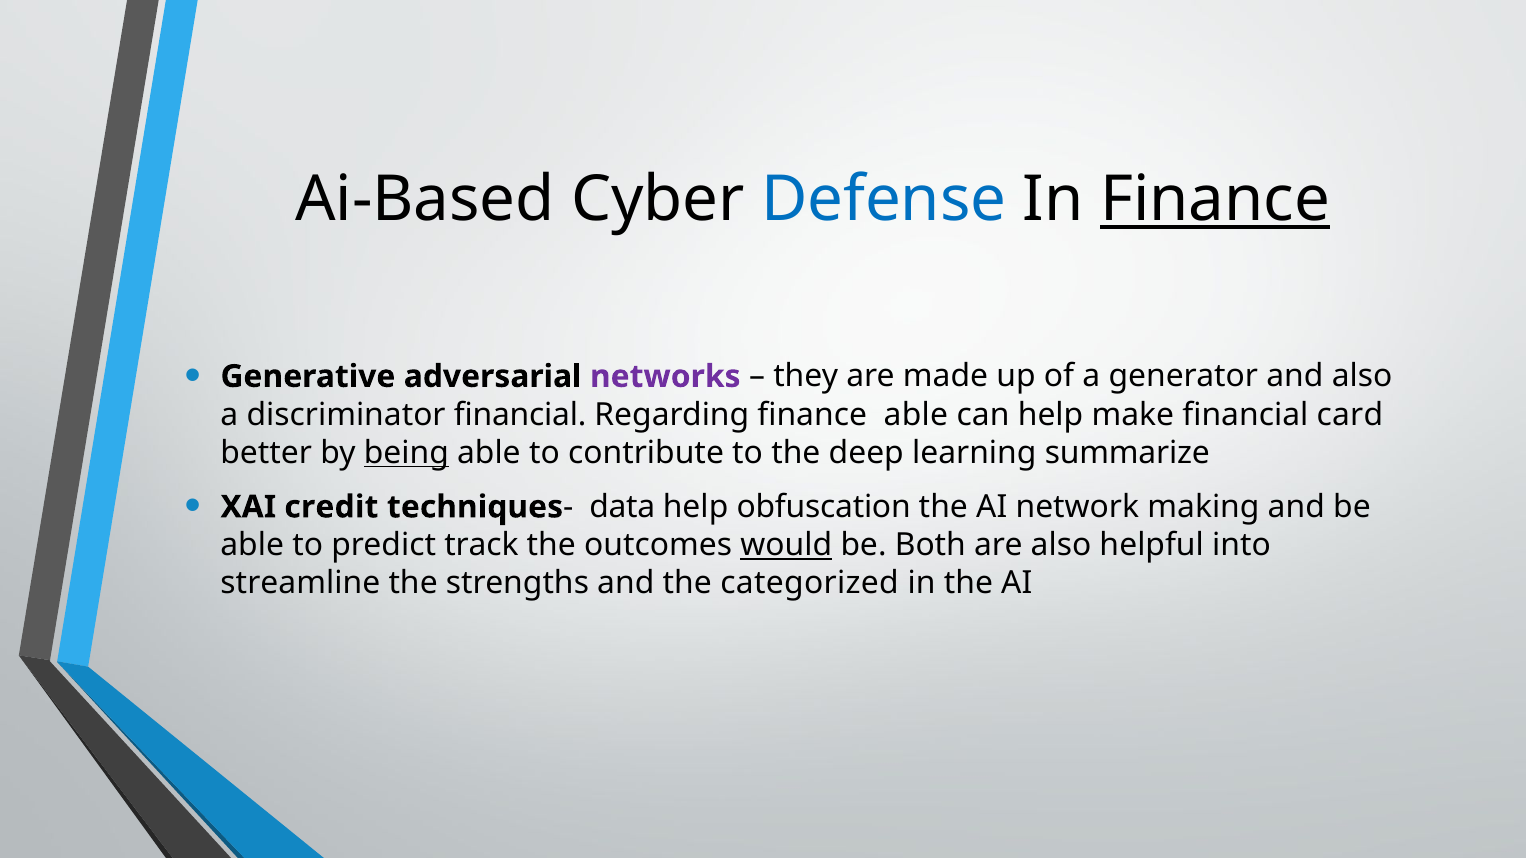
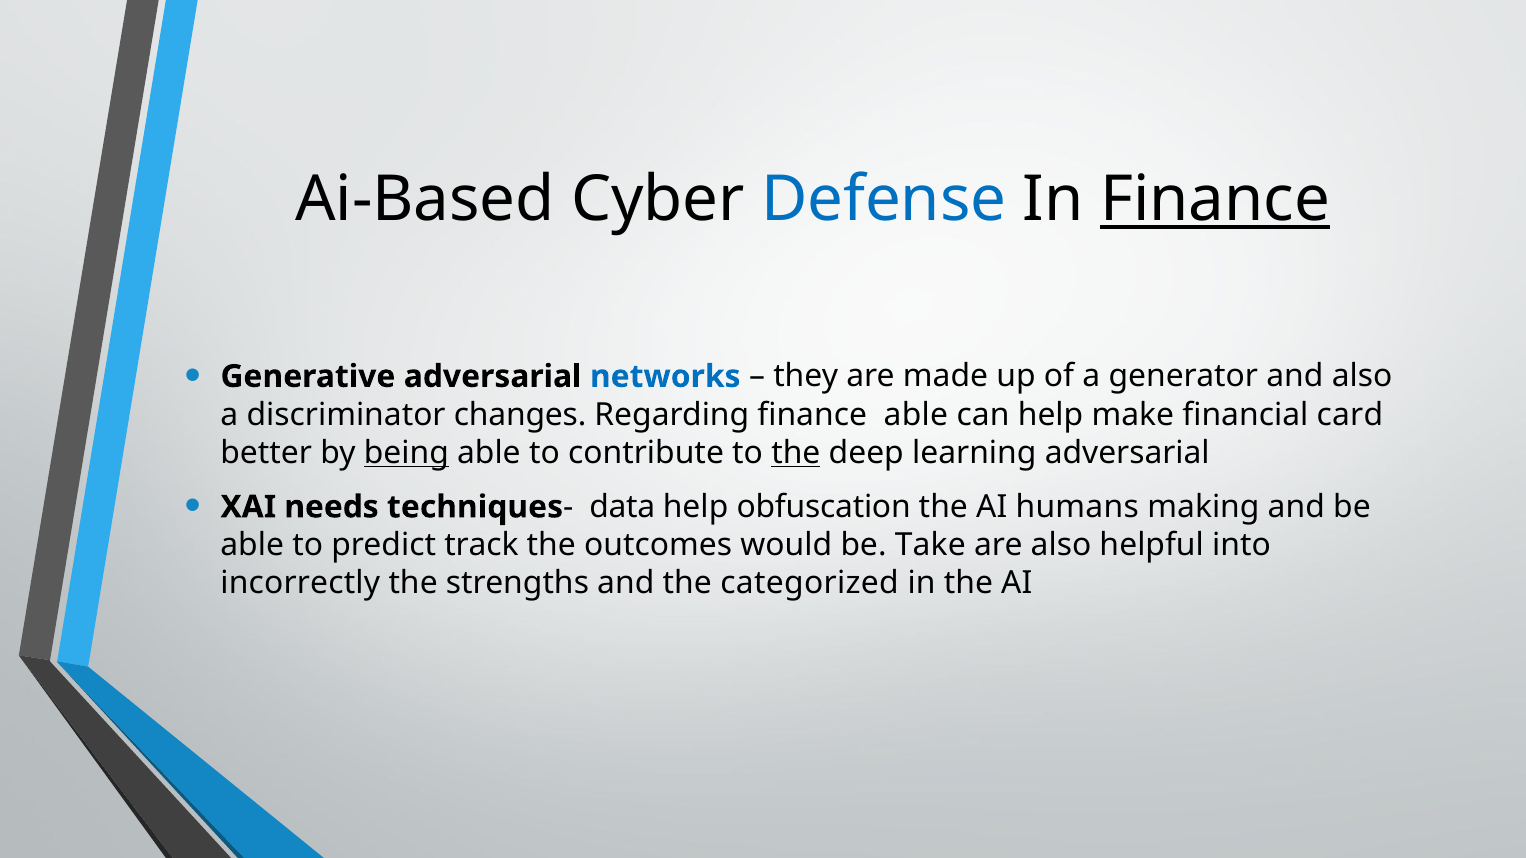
networks colour: purple -> blue (665, 377)
discriminator financial: financial -> changes (520, 415)
the underline: none -> present (796, 453)
learning summarize: summarize -> adversarial (1127, 453)
credit: credit -> needs (332, 507)
network: network -> humans (1077, 507)
would underline: present -> none (786, 545)
Both: Both -> Take (930, 545)
streamline: streamline -> incorrectly (300, 584)
